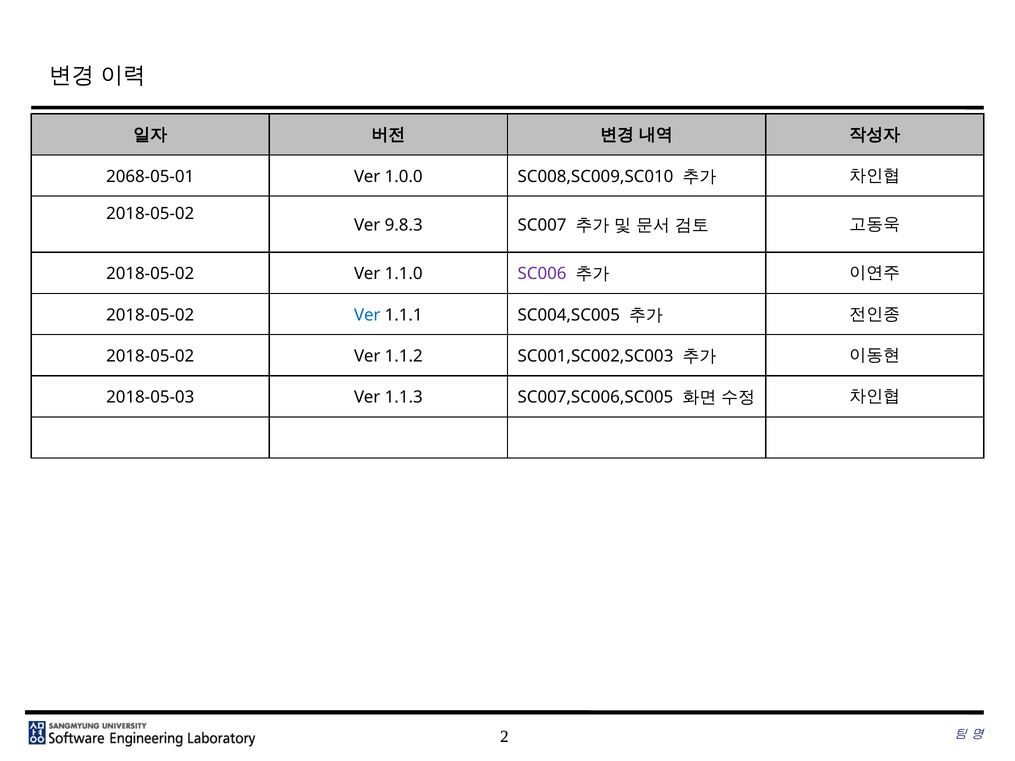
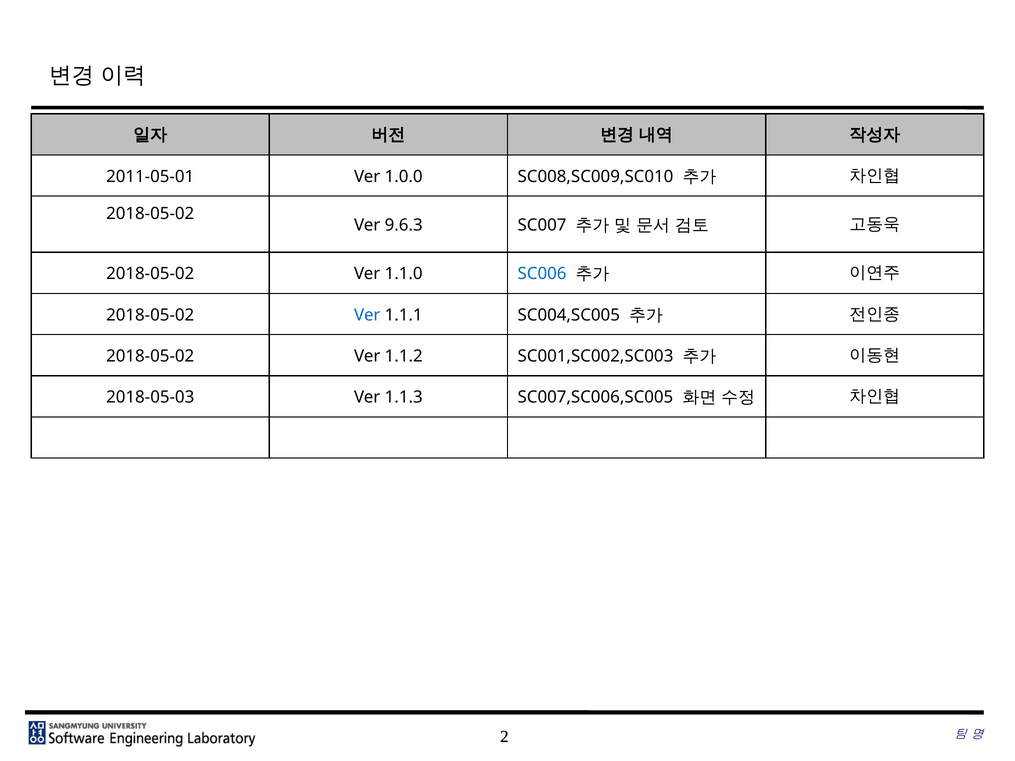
2068-05-01: 2068-05-01 -> 2011-05-01 (150, 177)
9.8.3: 9.8.3 -> 9.6.3 (404, 225)
SC006 colour: purple -> blue (542, 274)
